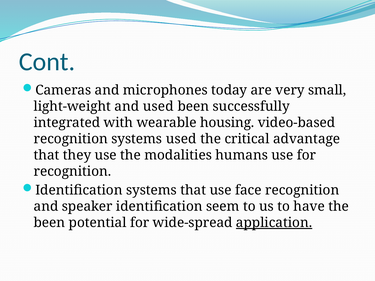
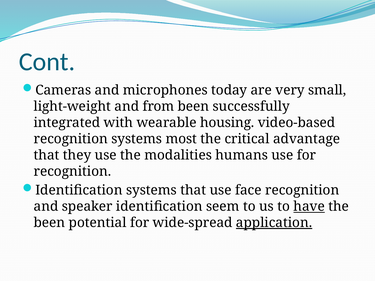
and used: used -> from (158, 107)
systems used: used -> most (181, 139)
have underline: none -> present (309, 207)
